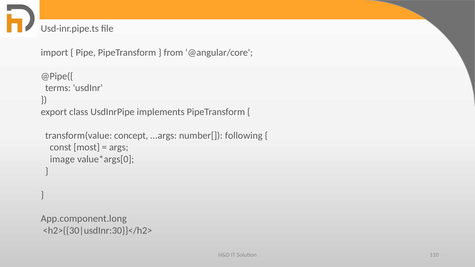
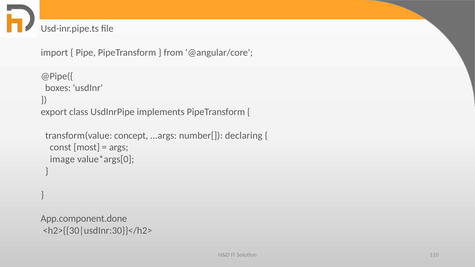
terms: terms -> boxes (58, 88)
following: following -> declaring (244, 136)
App.component.long: App.component.long -> App.component.done (84, 219)
